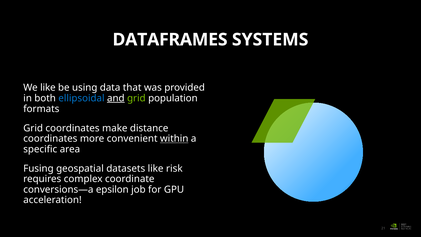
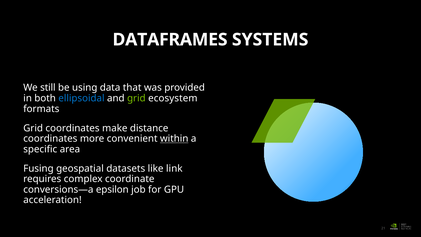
We like: like -> still (48, 88)
and underline: present -> none (116, 98)
population: population -> ecosystem (173, 98)
risk: risk -> link (174, 168)
